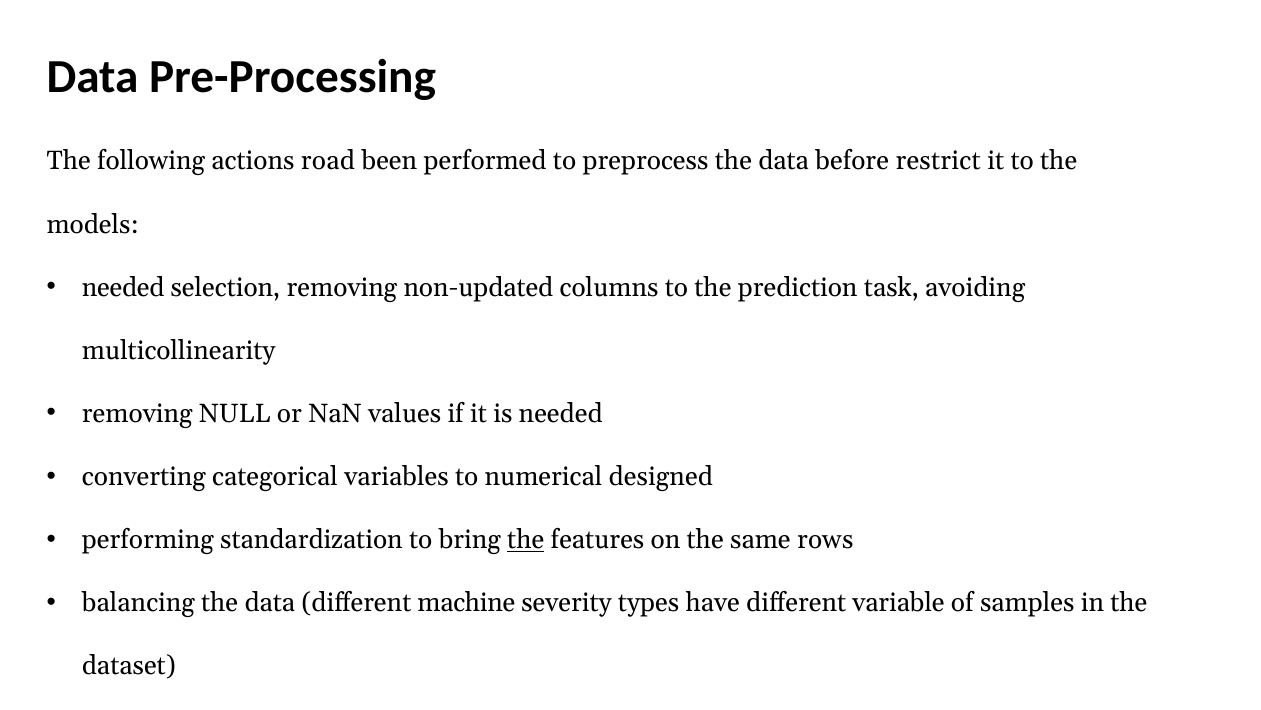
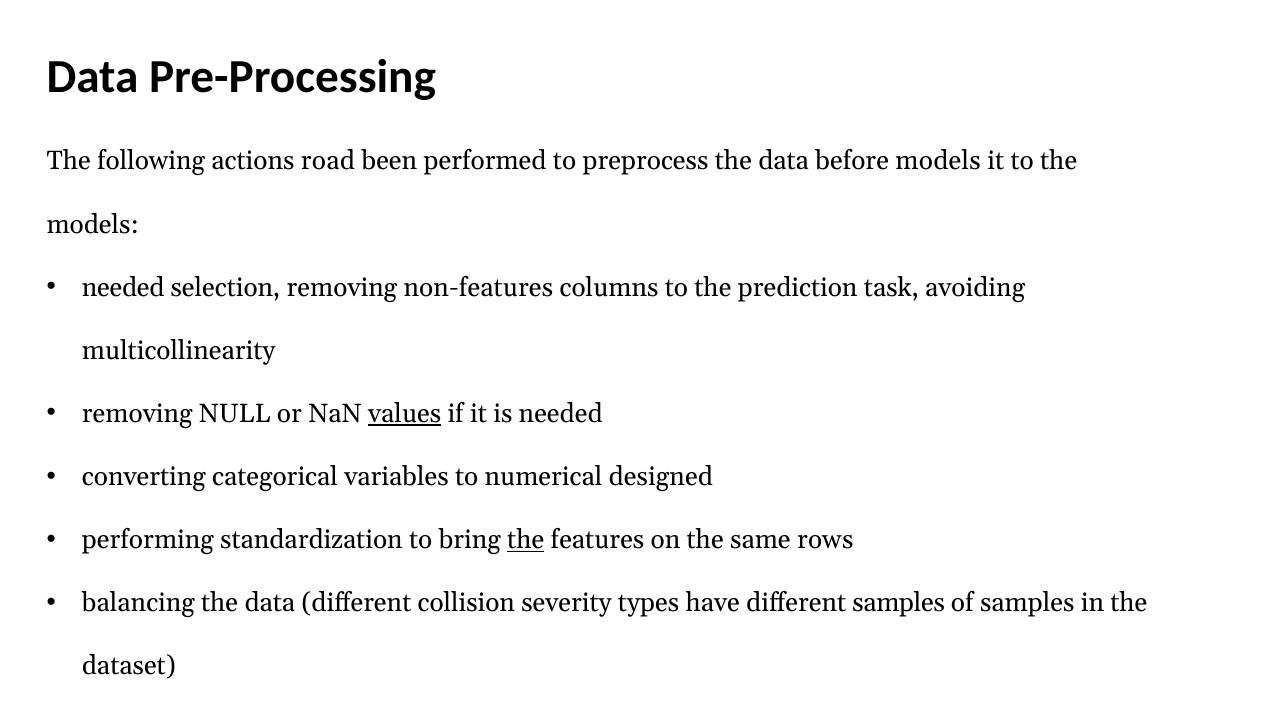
before restrict: restrict -> models (938, 161)
non-updated: non-updated -> non-features (478, 287)
values underline: none -> present (405, 413)
machine: machine -> collision (466, 603)
different variable: variable -> samples (899, 603)
